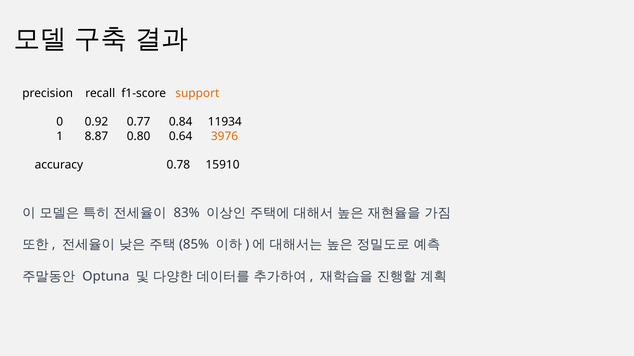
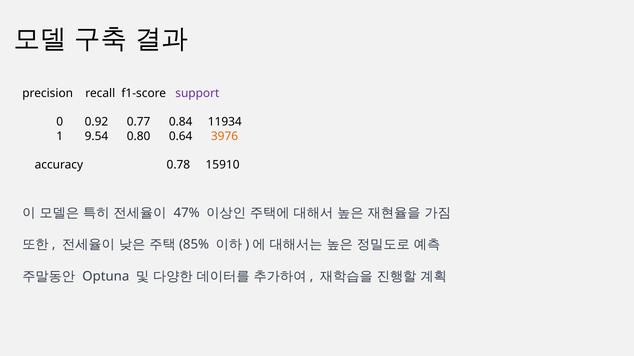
support colour: orange -> purple (197, 94)
8.87: 8.87 -> 9.54 (96, 137)
83%: 83% -> 47% (187, 213)
